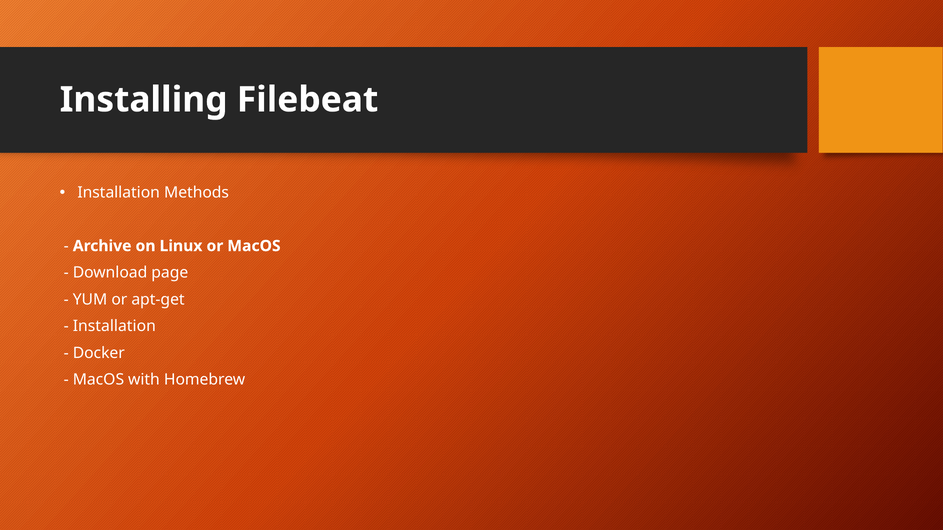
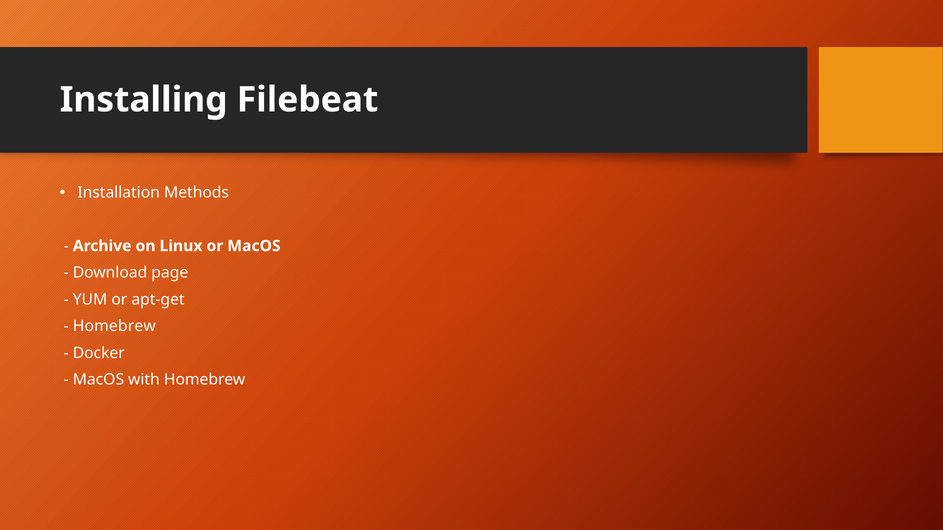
Installation: Installation -> Homebrew (114, 326)
